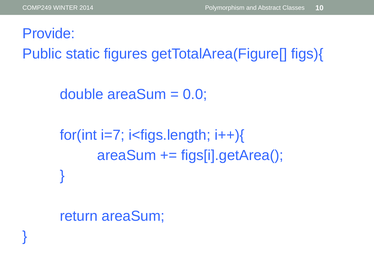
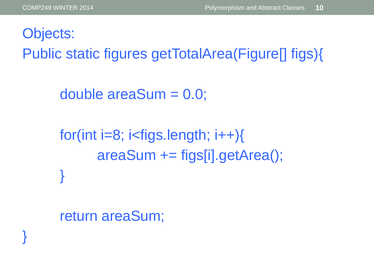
Provide: Provide -> Objects (49, 34)
i=7: i=7 -> i=8 (113, 135)
